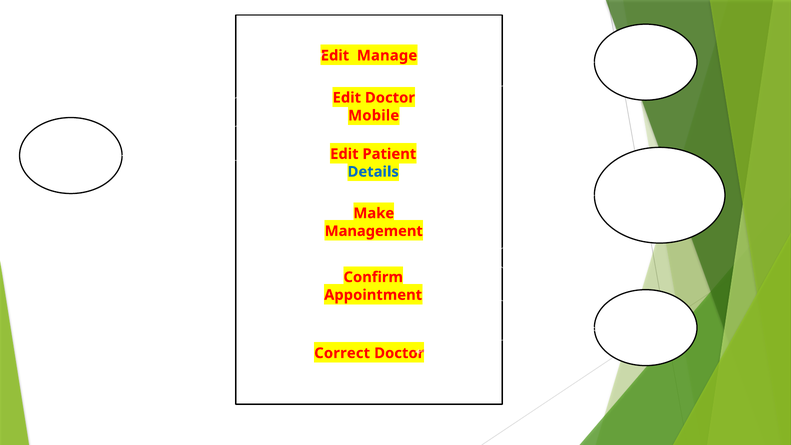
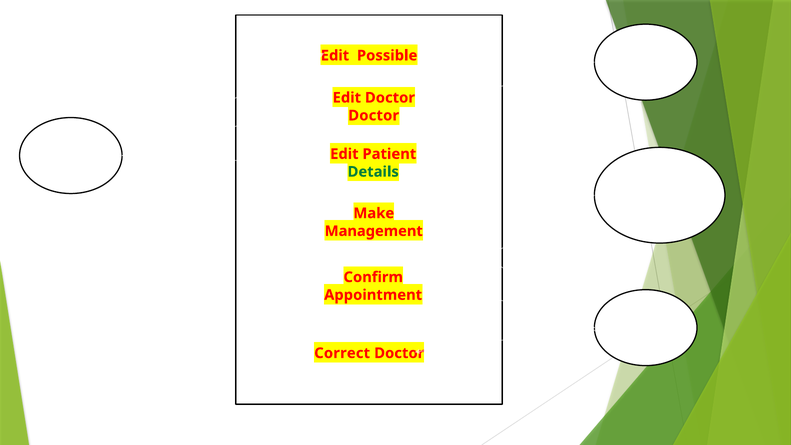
Manage: Manage -> Possible (387, 56)
Mobile: Mobile -> Doctor (374, 115)
Details colour: blue -> green (373, 172)
